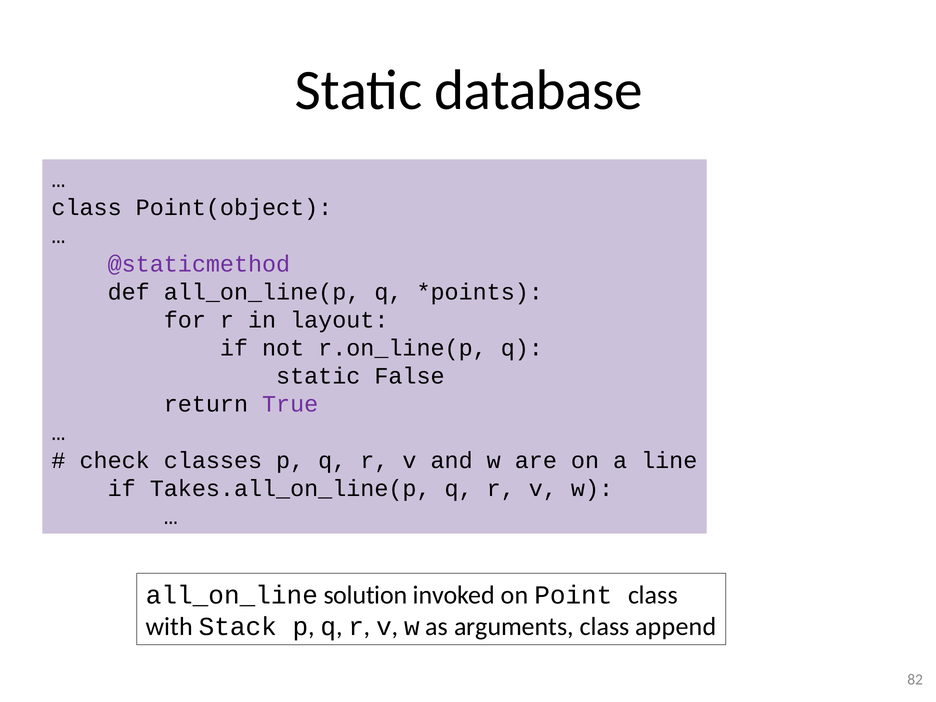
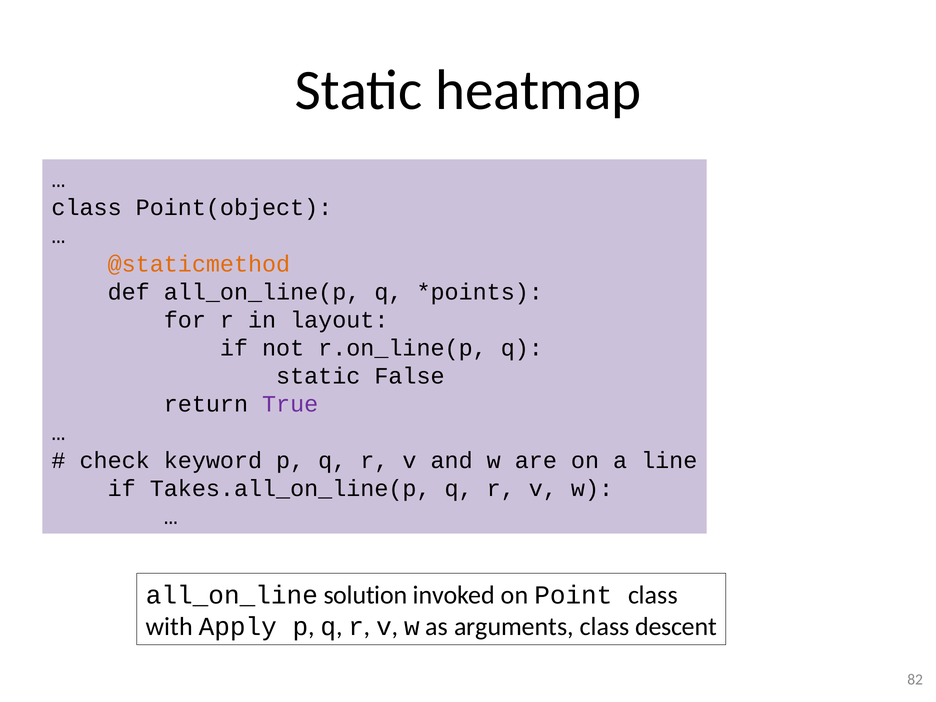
database: database -> heatmap (538, 91)
@staticmethod colour: purple -> orange (199, 264)
classes: classes -> keyword (213, 460)
Stack: Stack -> Apply (238, 627)
append: append -> descent (676, 627)
